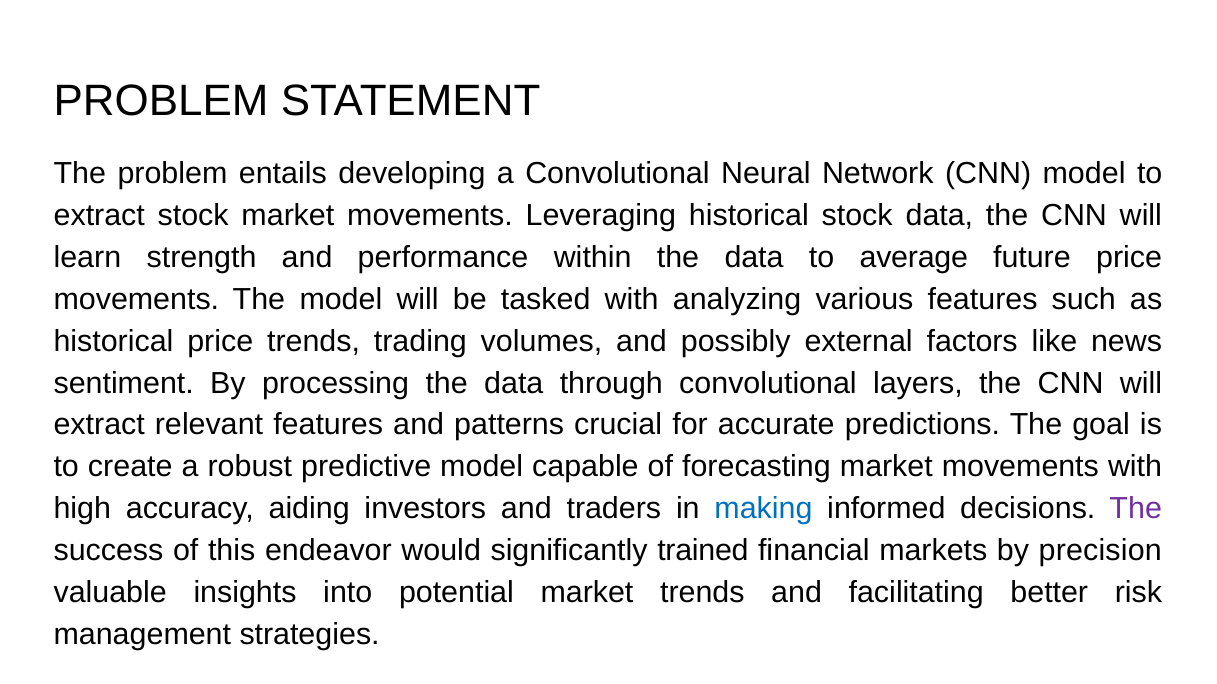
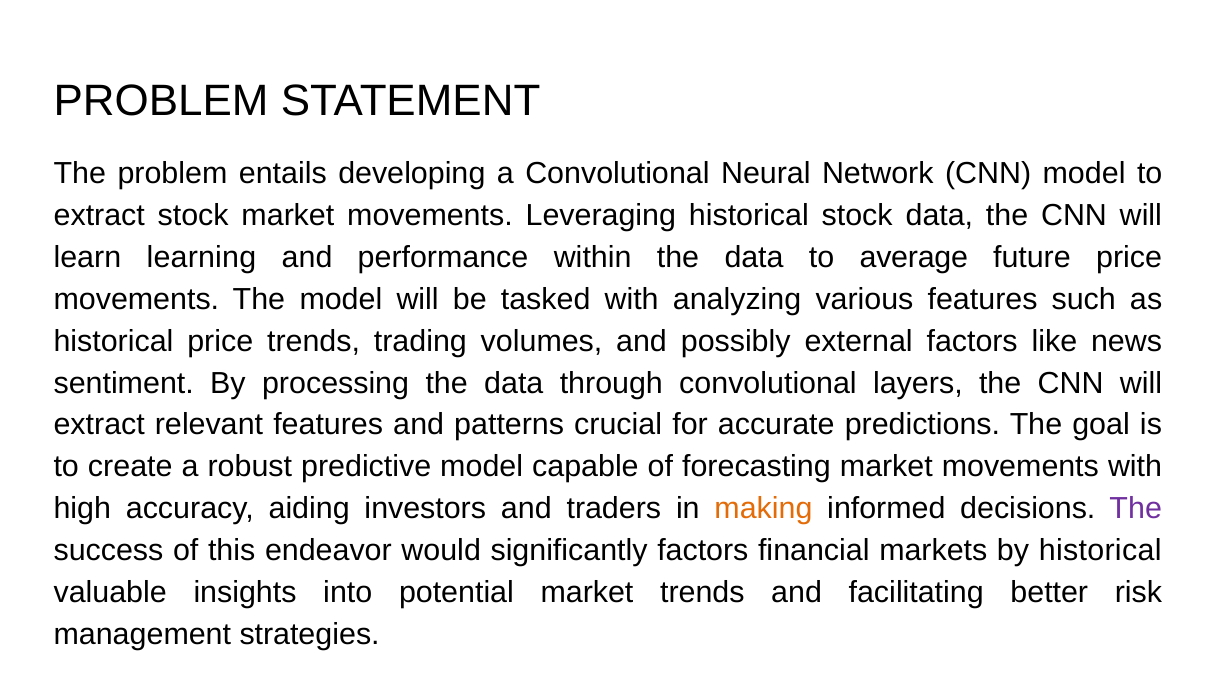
strength: strength -> learning (201, 257)
making colour: blue -> orange (763, 509)
significantly trained: trained -> factors (703, 551)
by precision: precision -> historical (1100, 551)
